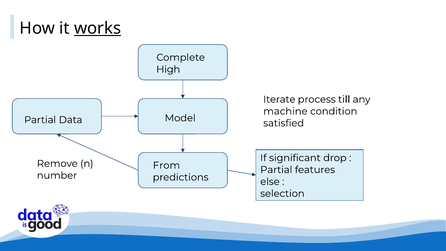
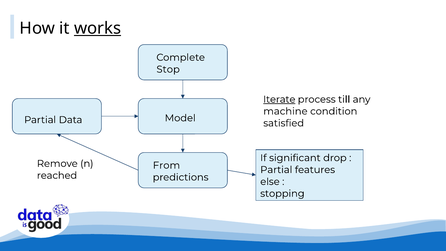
High: High -> Stop (168, 69)
Iterate underline: none -> present (279, 99)
number: number -> reached (57, 175)
selection: selection -> stopping (282, 193)
